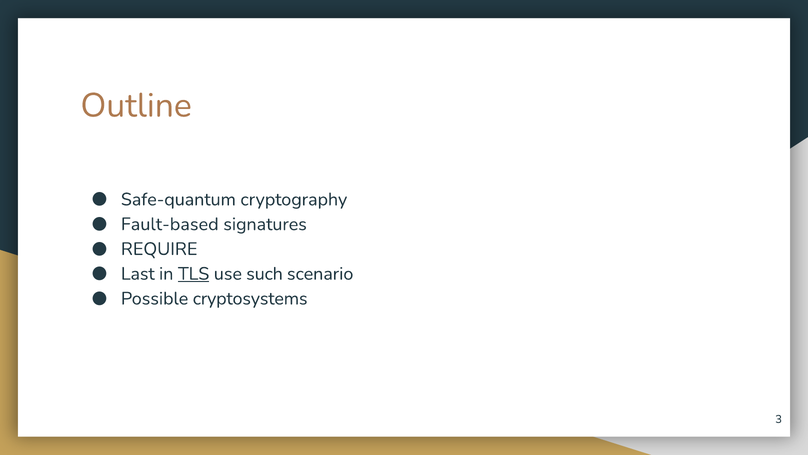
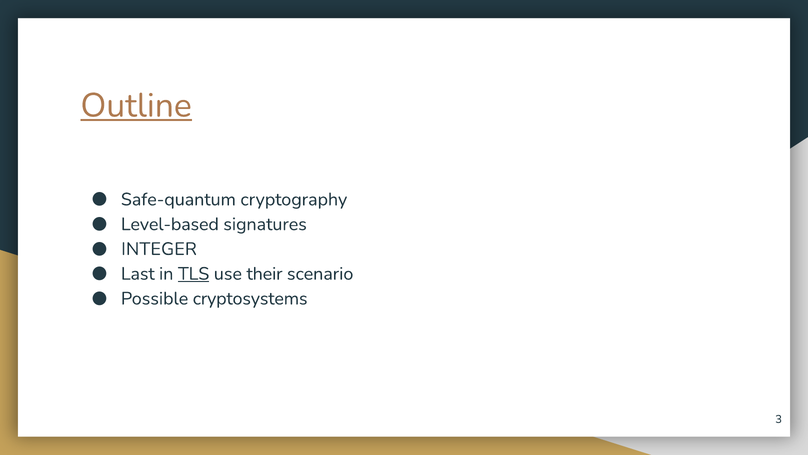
Outline underline: none -> present (136, 105)
Fault-based: Fault-based -> Level-based (170, 224)
REQUIRE: REQUIRE -> INTEGER (159, 249)
such: such -> their (265, 273)
